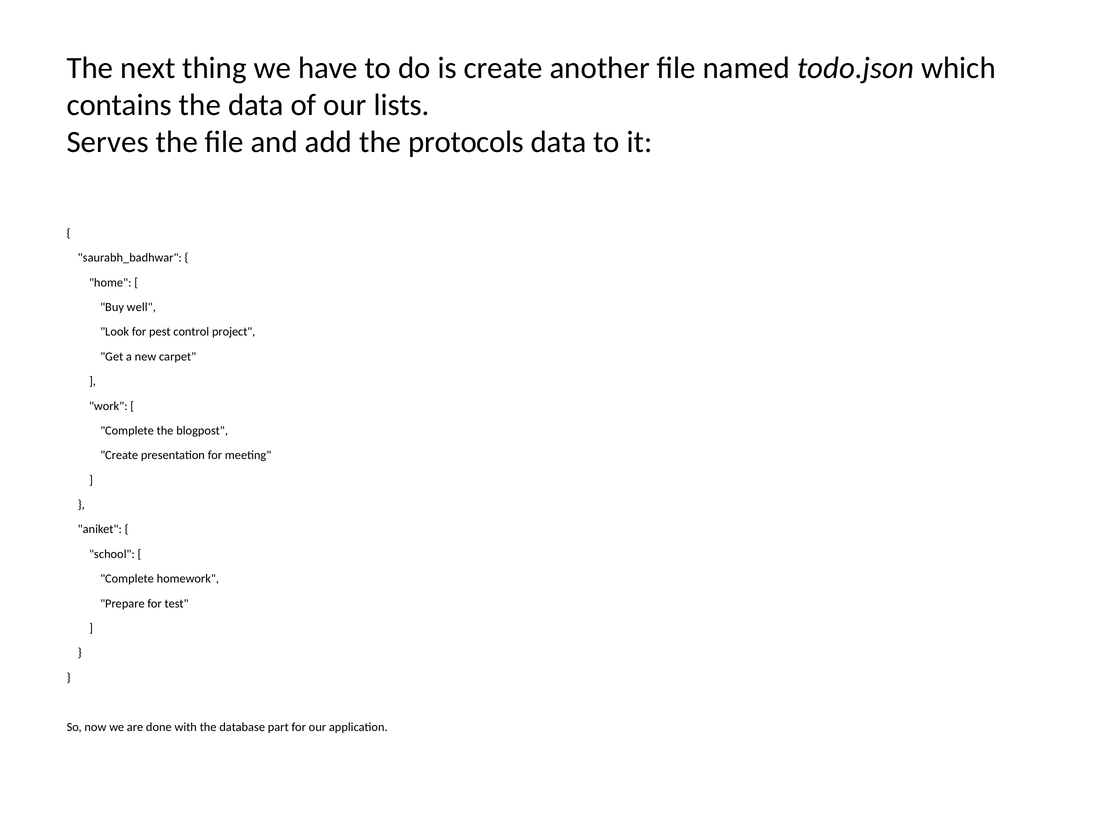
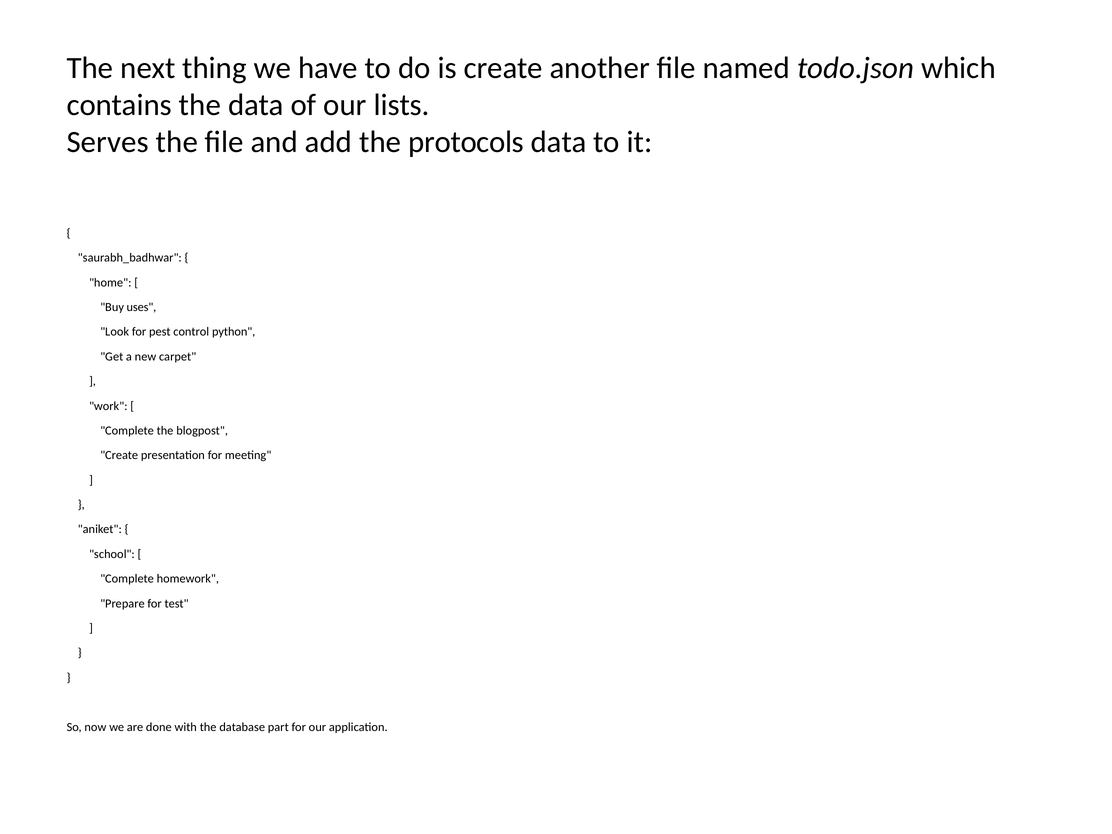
well: well -> uses (141, 307)
project: project -> python (234, 332)
